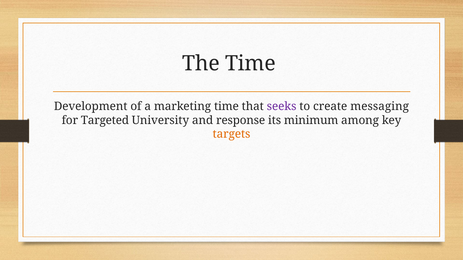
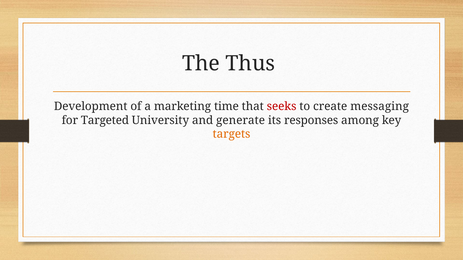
The Time: Time -> Thus (250, 64)
seeks colour: purple -> red (282, 107)
response: response -> generate (241, 120)
minimum: minimum -> responses (311, 120)
